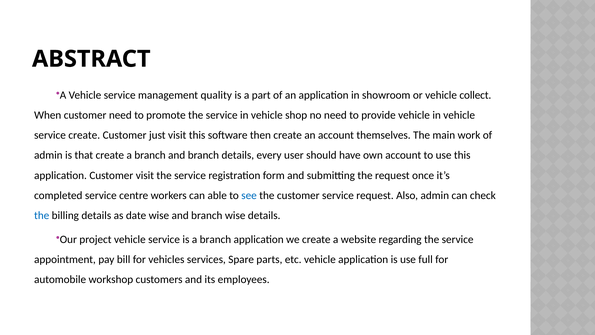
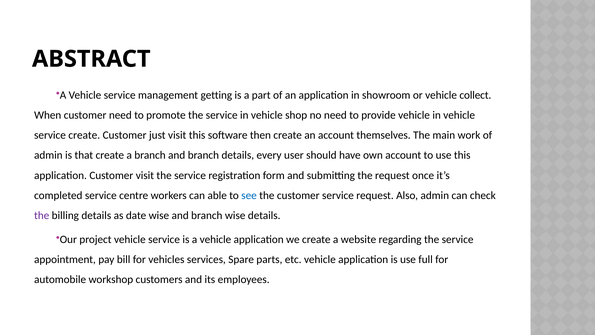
quality: quality -> getting (216, 95)
the colour: blue -> purple (42, 215)
is a branch: branch -> vehicle (215, 239)
